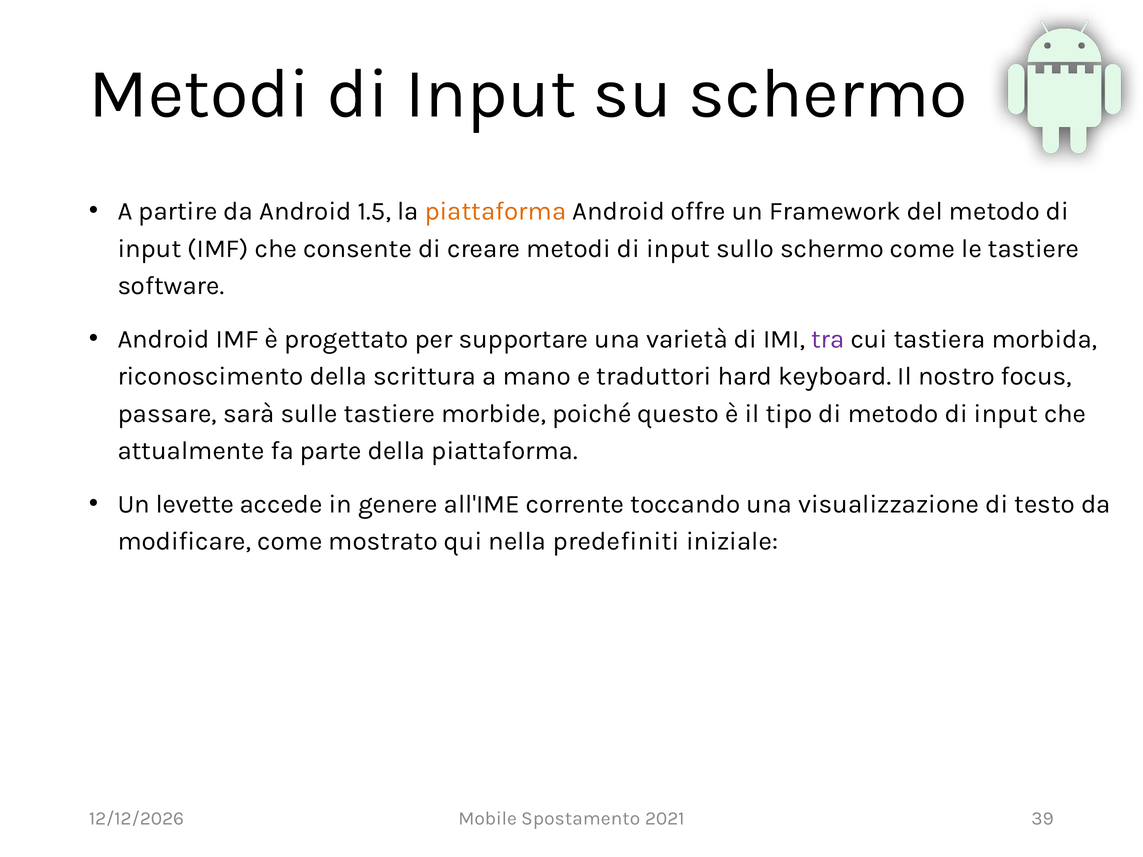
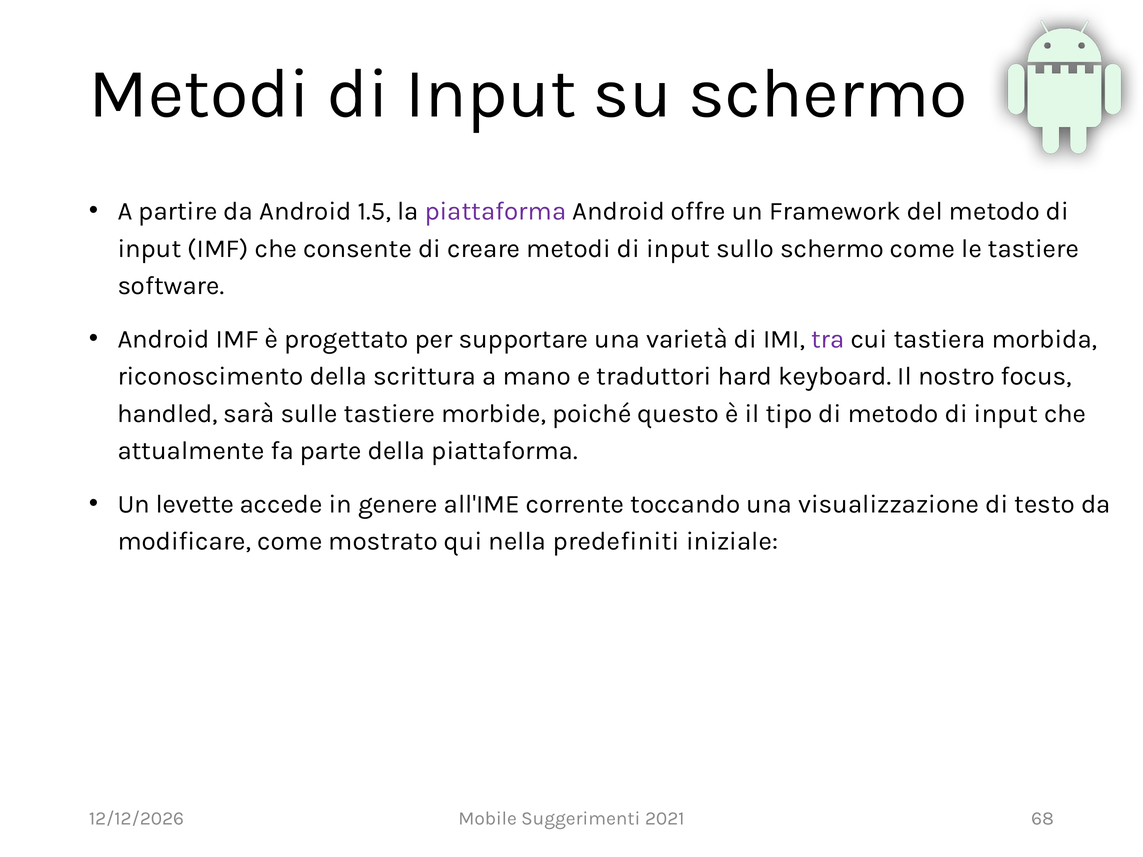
piattaforma colour: orange -> purple (495, 211)
passare: passare -> handled (167, 414)
Spostamento: Spostamento -> Suggerimenti (581, 819)
39: 39 -> 68 (1043, 819)
